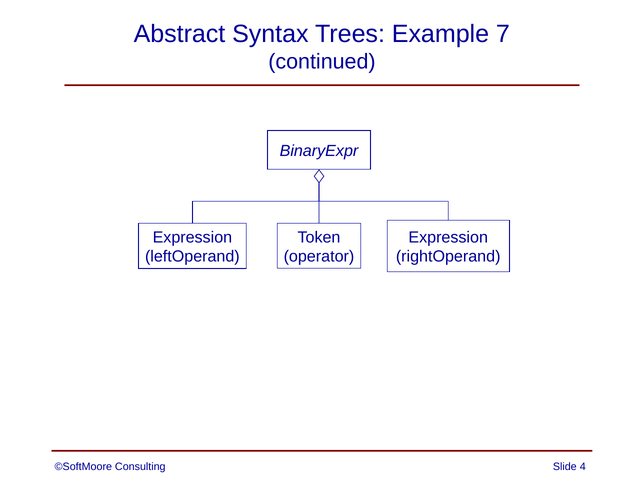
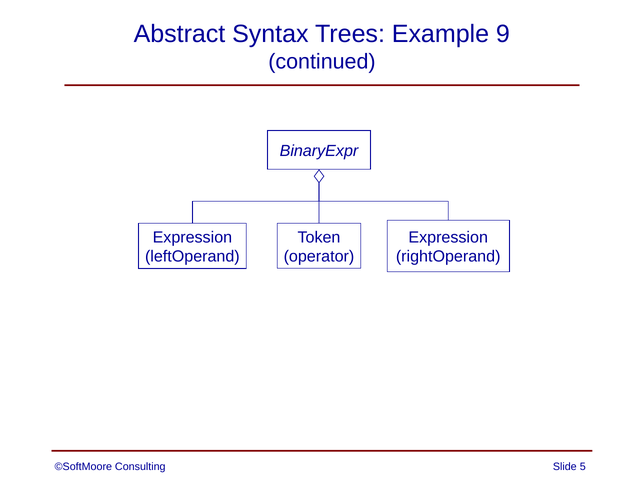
7: 7 -> 9 (503, 34)
4: 4 -> 5 (583, 467)
